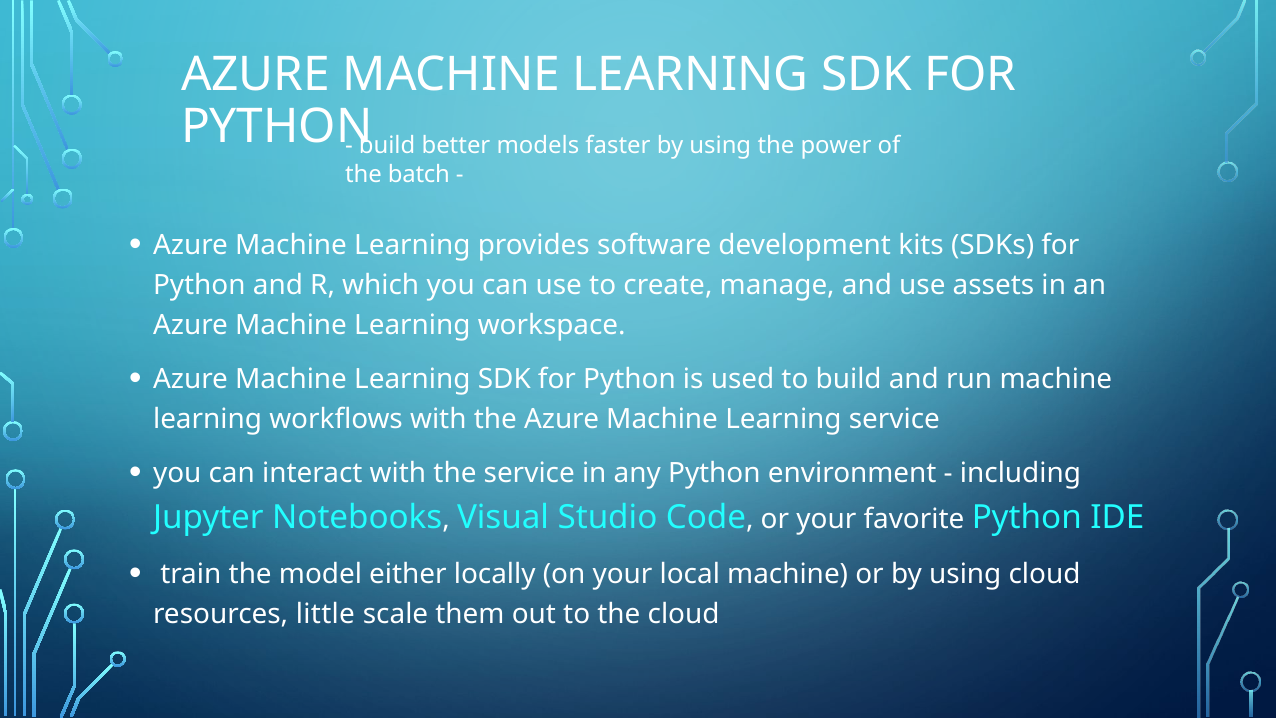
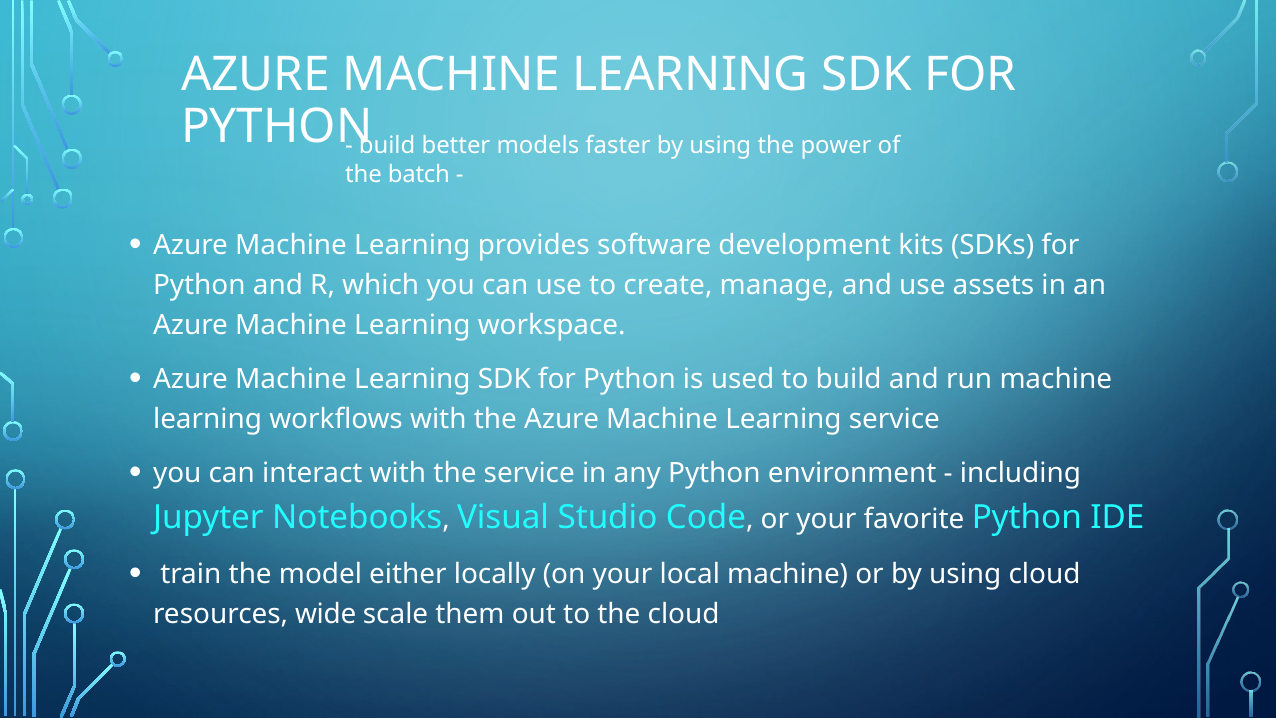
little: little -> wide (326, 614)
